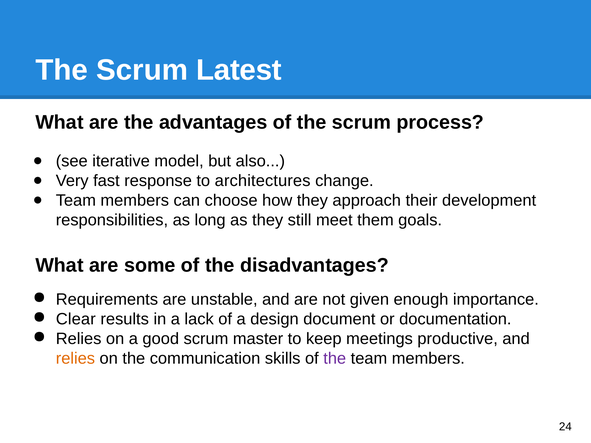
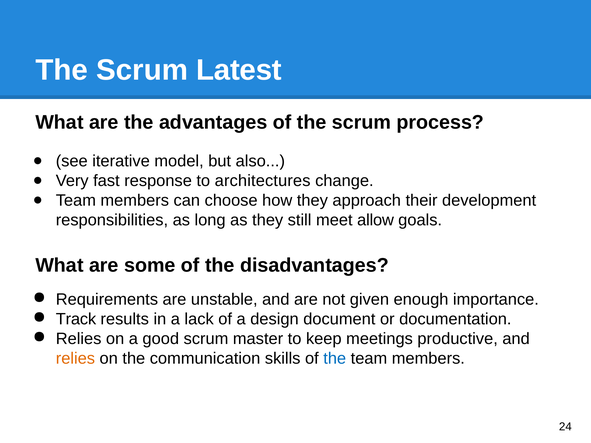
them: them -> allow (376, 220)
Clear: Clear -> Track (76, 319)
the colour: purple -> blue (335, 359)
